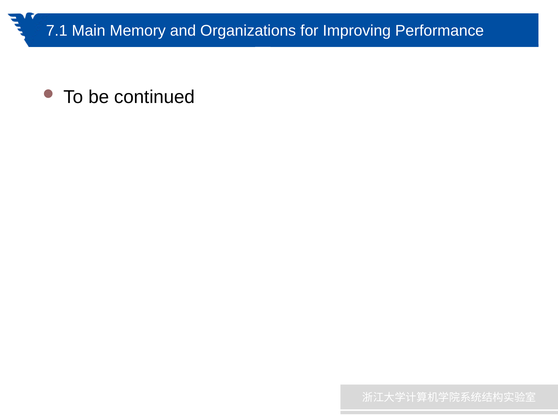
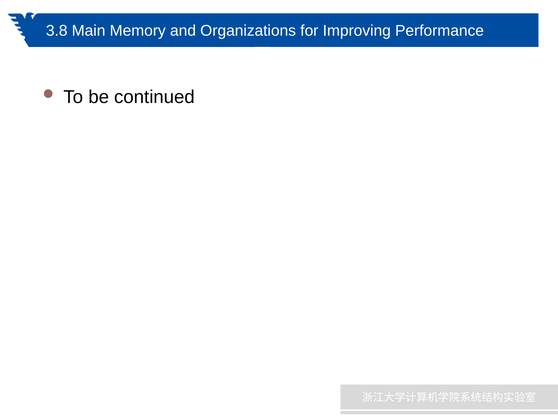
7.1: 7.1 -> 3.8 (57, 31)
